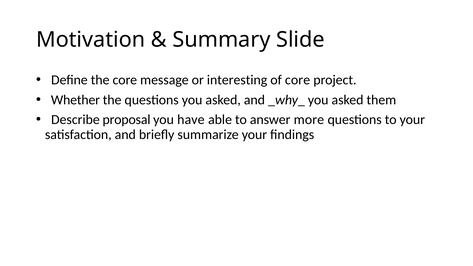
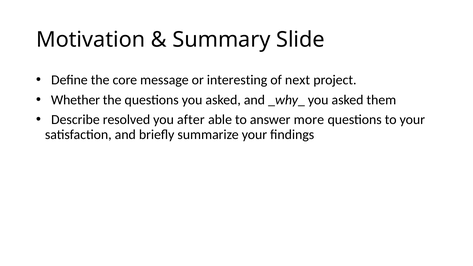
of core: core -> next (298, 80)
proposal: proposal -> resolved (126, 120)
have: have -> after (191, 120)
